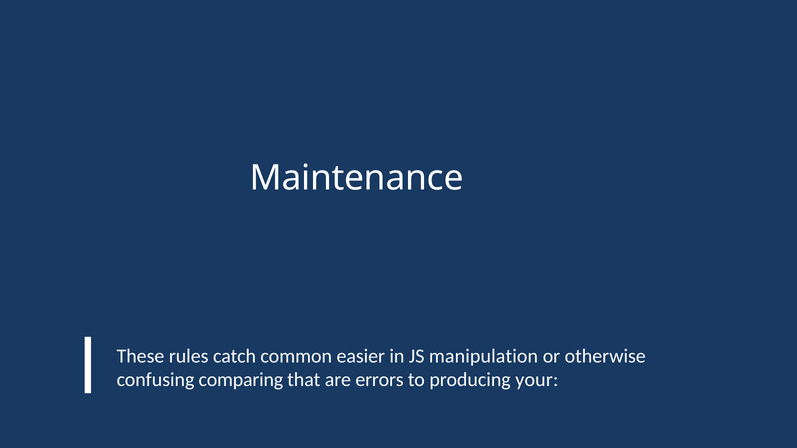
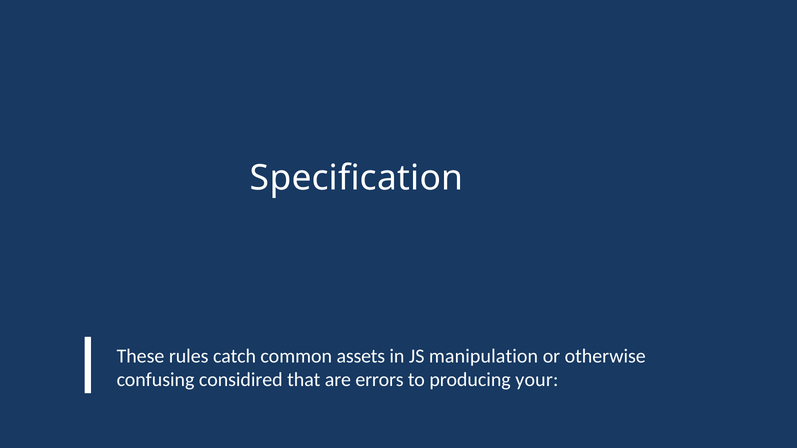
Maintenance: Maintenance -> Specification (356, 178)
easier: easier -> assets (361, 356)
comparing: comparing -> considired (241, 380)
